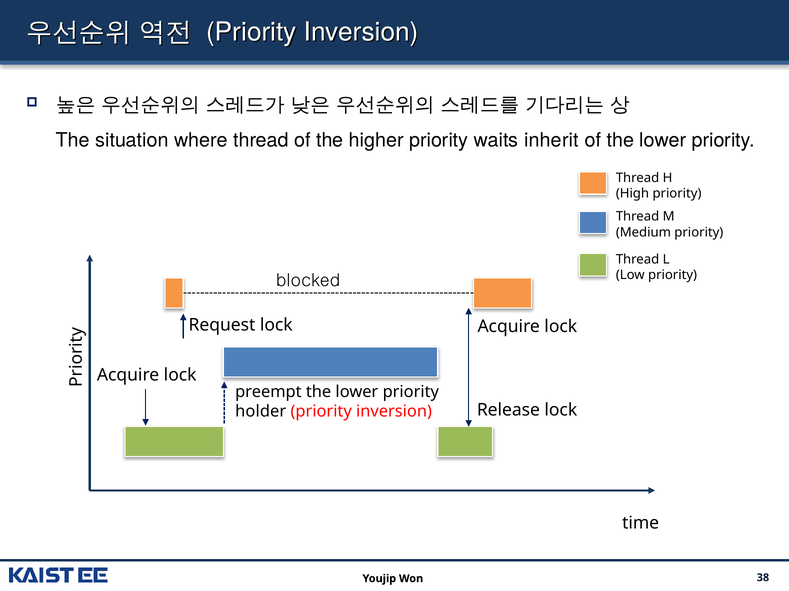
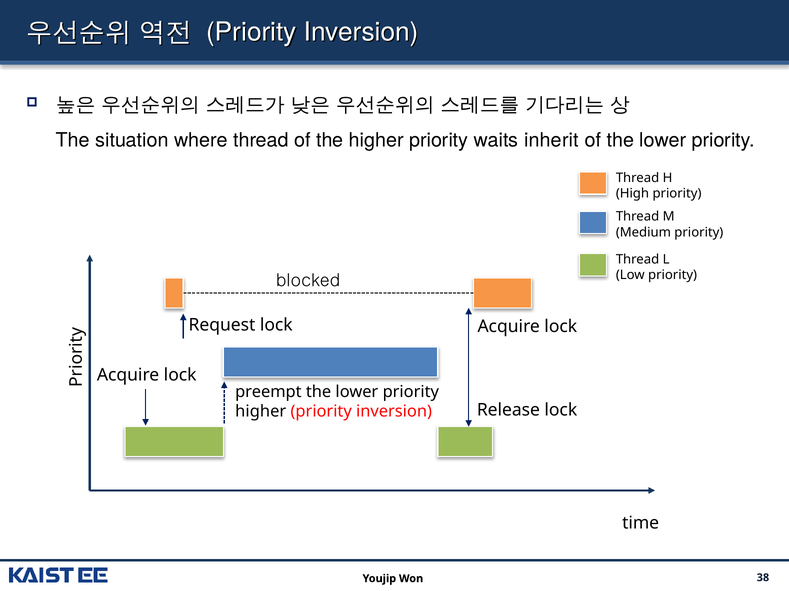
holder: holder -> higher (261, 412)
